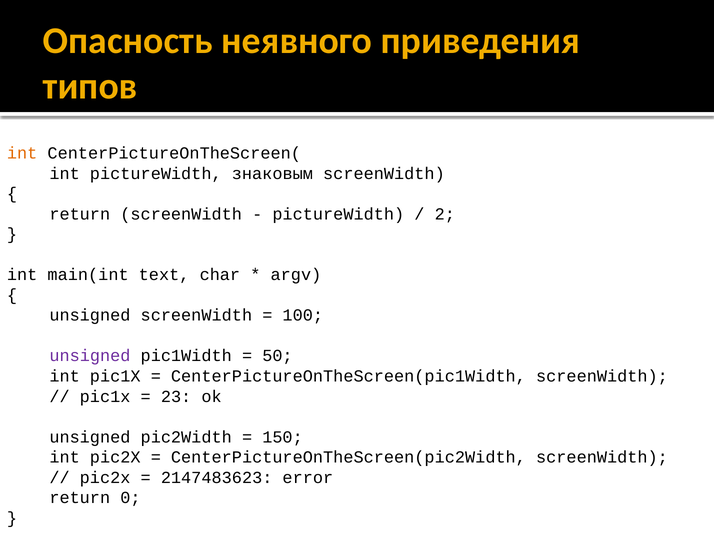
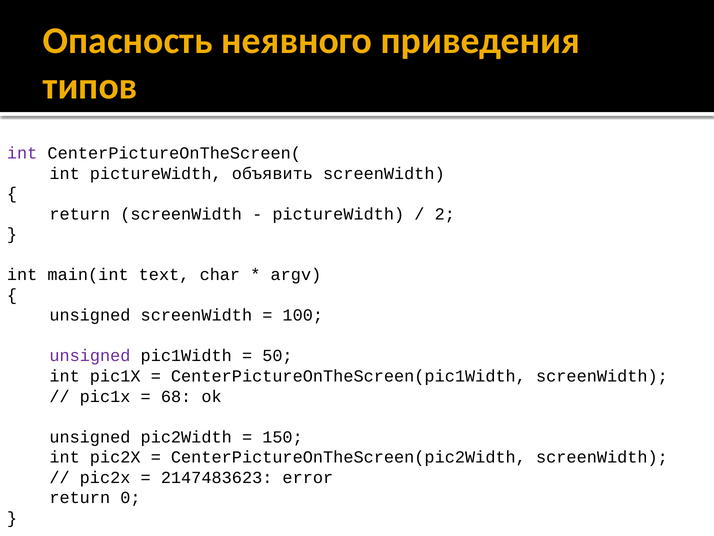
int colour: orange -> purple (22, 153)
знаковым: знаковым -> объявить (272, 173)
23: 23 -> 68 (176, 396)
